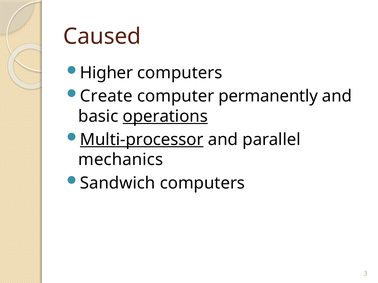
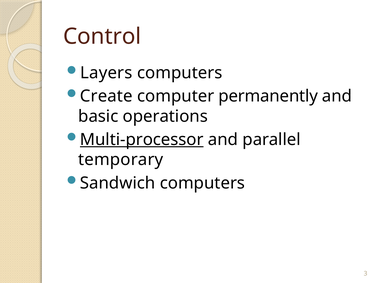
Caused: Caused -> Control (102, 37)
Higher: Higher -> Layers (106, 73)
operations underline: present -> none (165, 116)
mechanics: mechanics -> temporary (121, 160)
